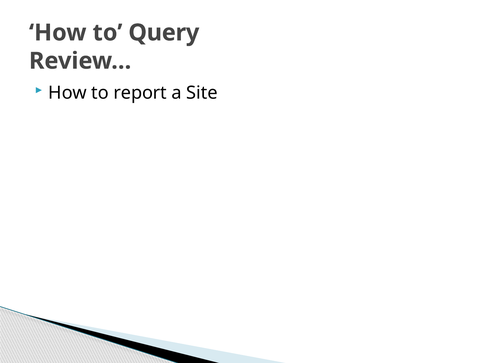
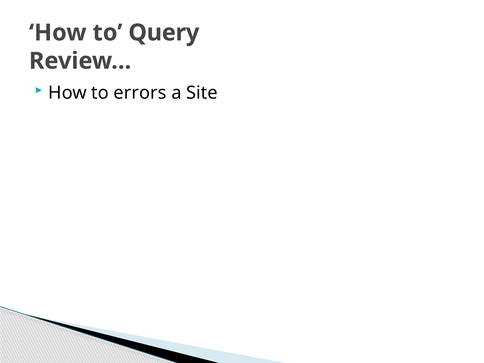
report: report -> errors (140, 93)
